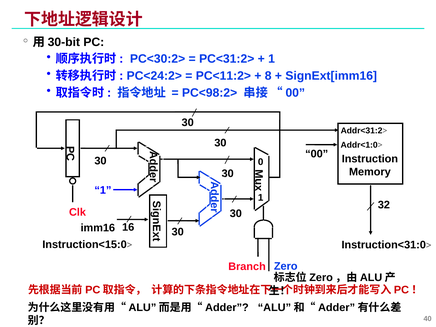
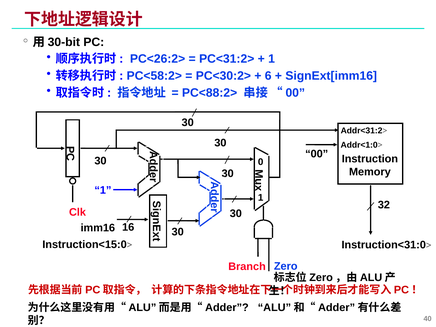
PC<30:2>: PC<30:2> -> PC<26:2> (158, 59)
PC<24:2>: PC<24:2> -> PC<58:2> (154, 76)
PC<11:2>: PC<11:2> -> PC<30:2> (223, 76)
8: 8 -> 6 (268, 76)
PC<98:2>: PC<98:2> -> PC<88:2> (210, 93)
